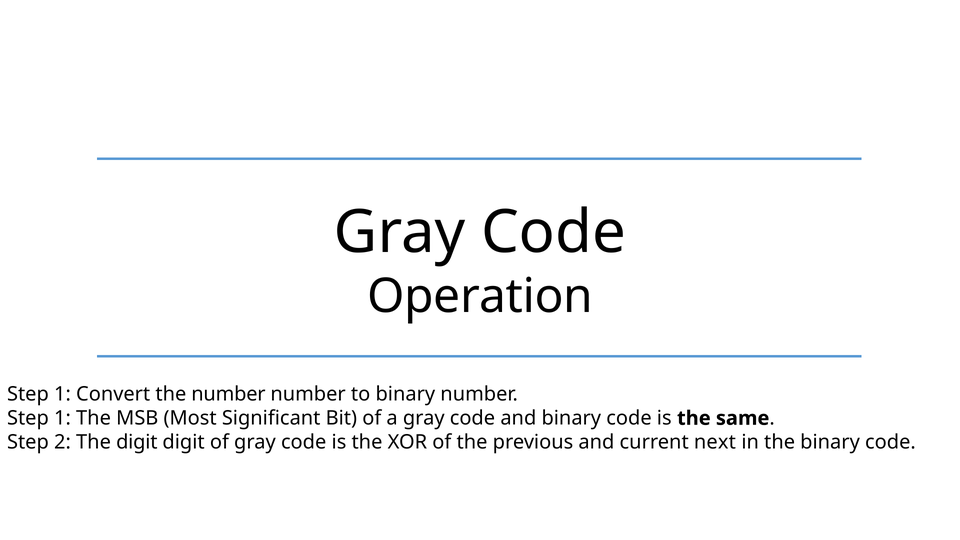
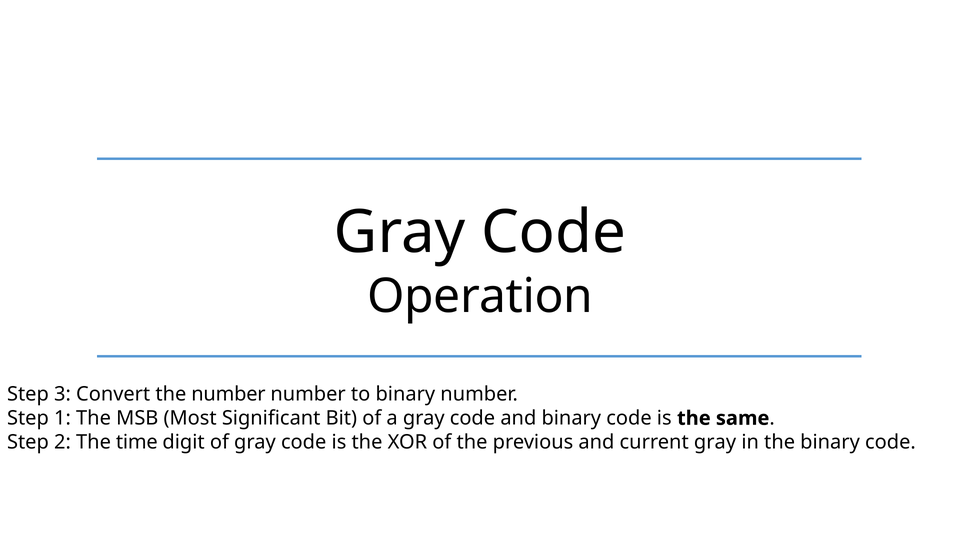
1: 1 -> 3 (63, 394)
The digit: digit -> time (137, 442)
current next: next -> gray (715, 442)
